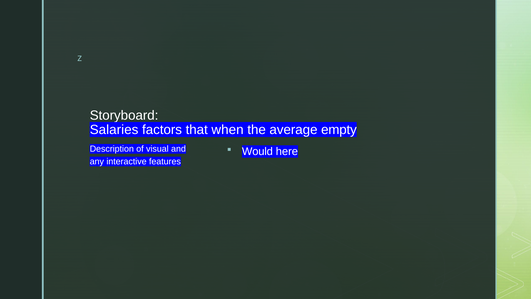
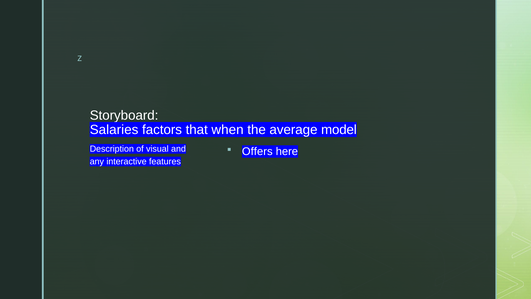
empty: empty -> model (339, 130)
Would: Would -> Offers (257, 151)
